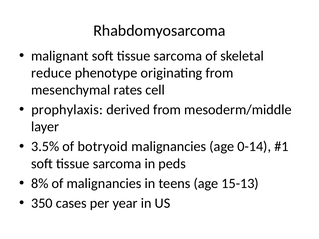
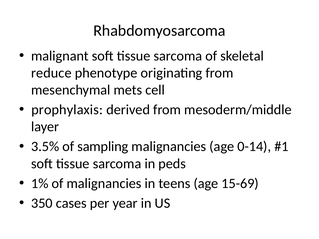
rates: rates -> mets (128, 90)
botryoid: botryoid -> sampling (103, 147)
8%: 8% -> 1% (40, 184)
15-13: 15-13 -> 15-69 (240, 184)
